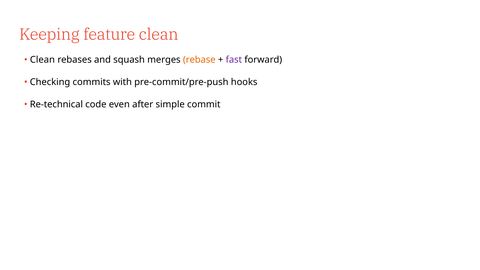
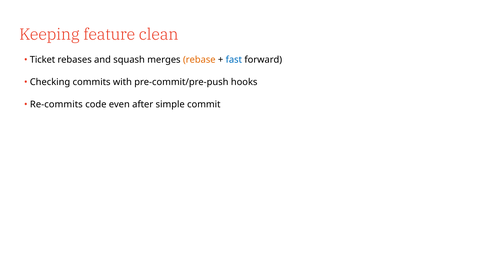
Clean: Clean -> Ticket (43, 60)
fast colour: purple -> blue (234, 60)
Re-technical: Re-technical -> Re-commits (56, 104)
